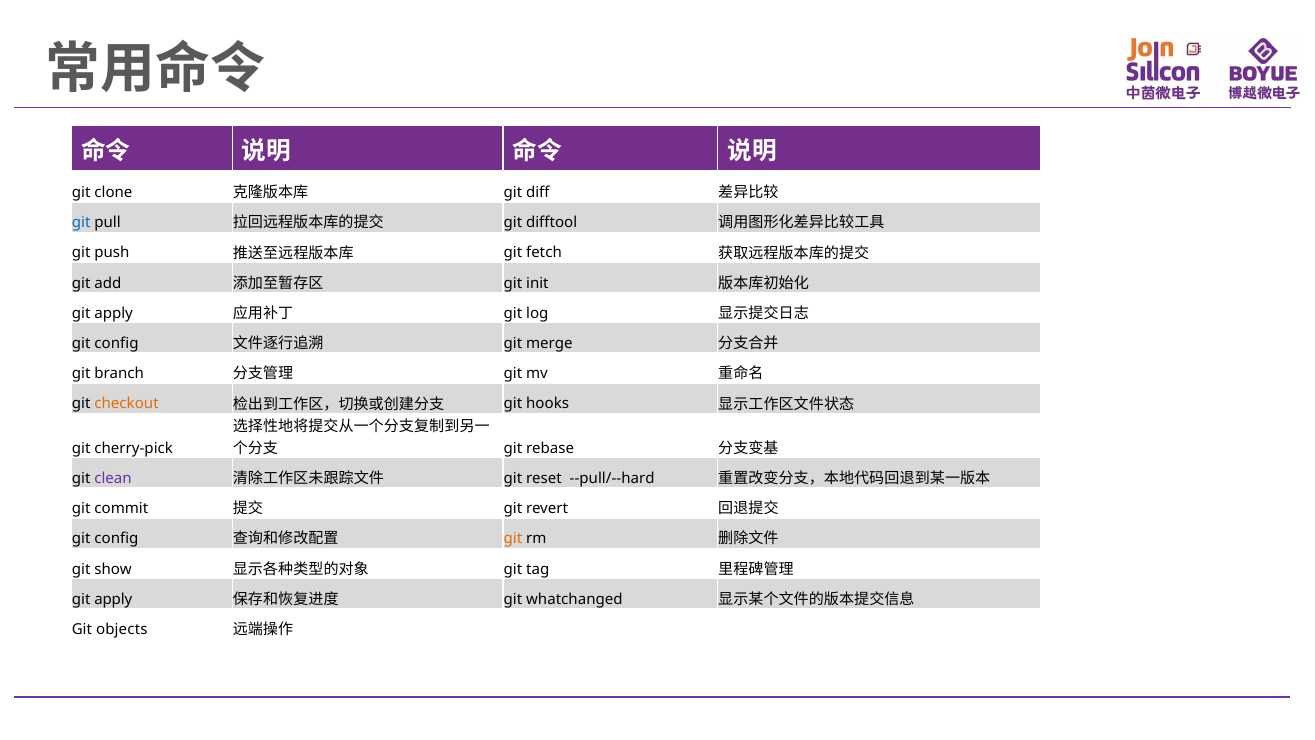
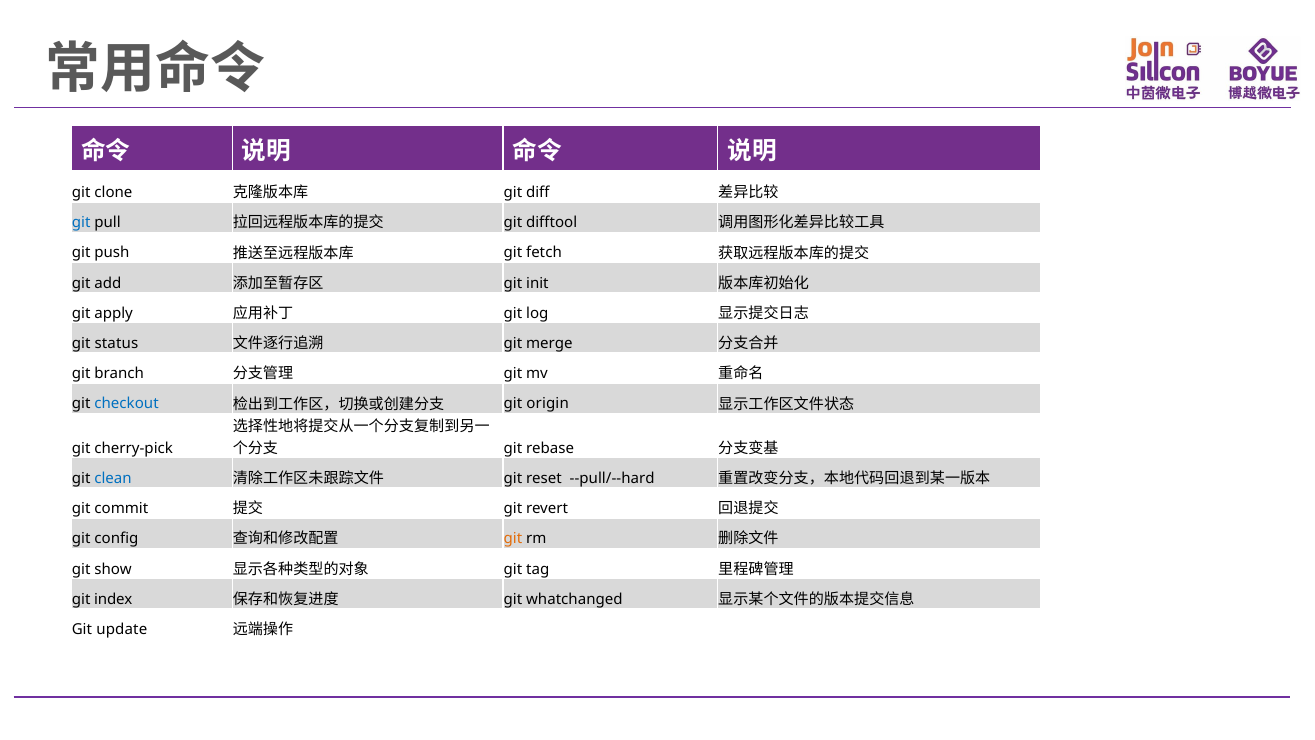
config: config -> status (116, 343)
checkout colour: orange -> blue (127, 404)
hooks: hooks -> origin (548, 404)
clean colour: purple -> blue (113, 478)
apply: apply -> index (113, 599)
objects: objects -> update (122, 629)
